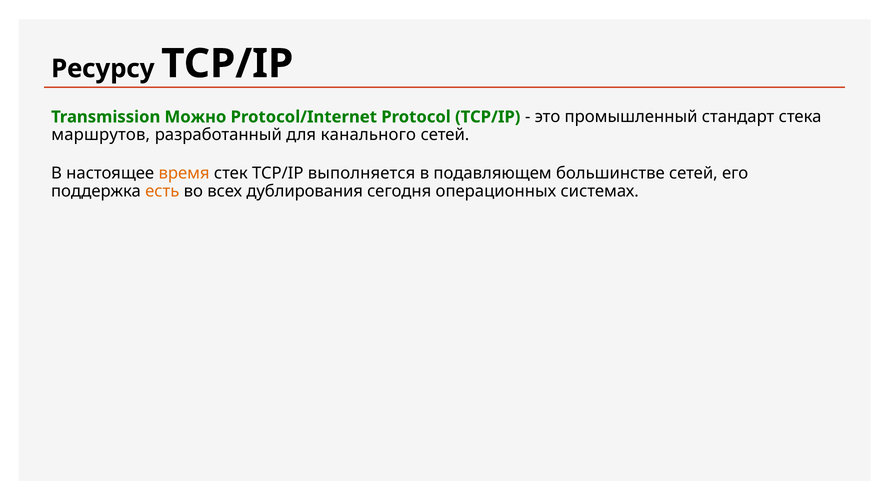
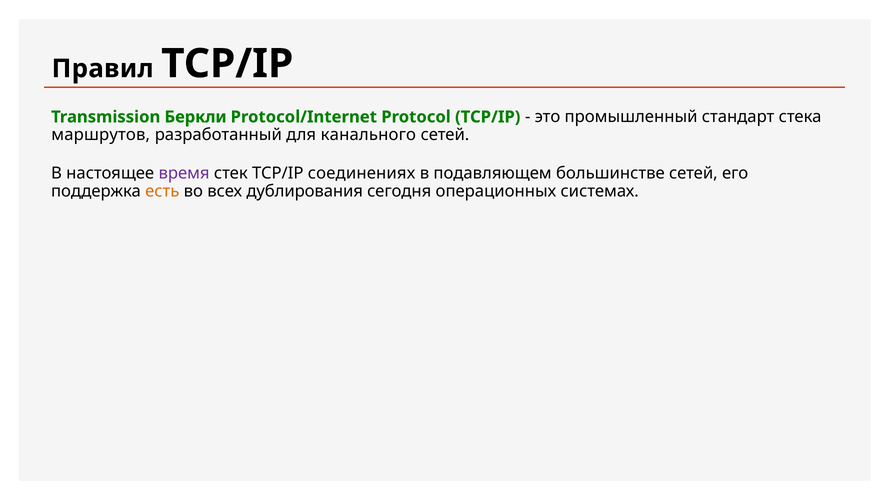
Ресурсу: Ресурсу -> Правил (103, 69)
Можно: Можно -> Беркли (196, 117)
время colour: orange -> purple (184, 173)
выполняется: выполняется -> соединениях (362, 173)
